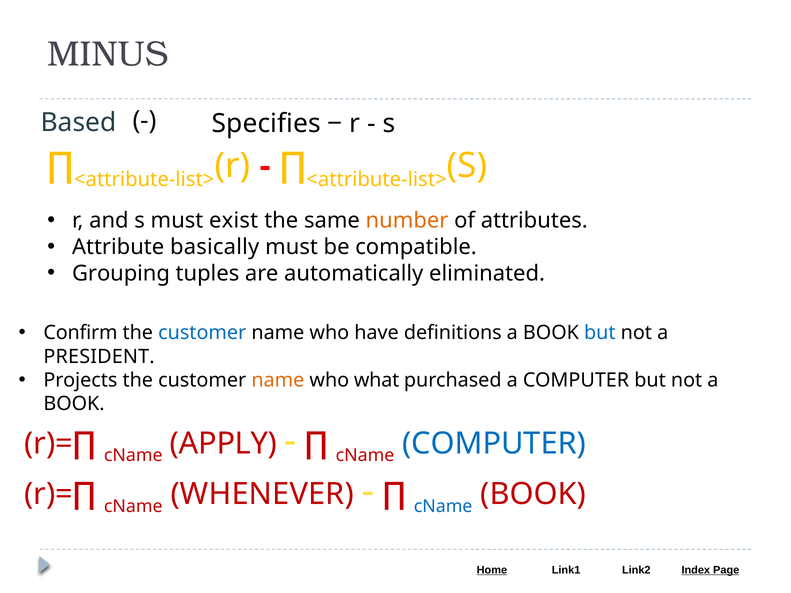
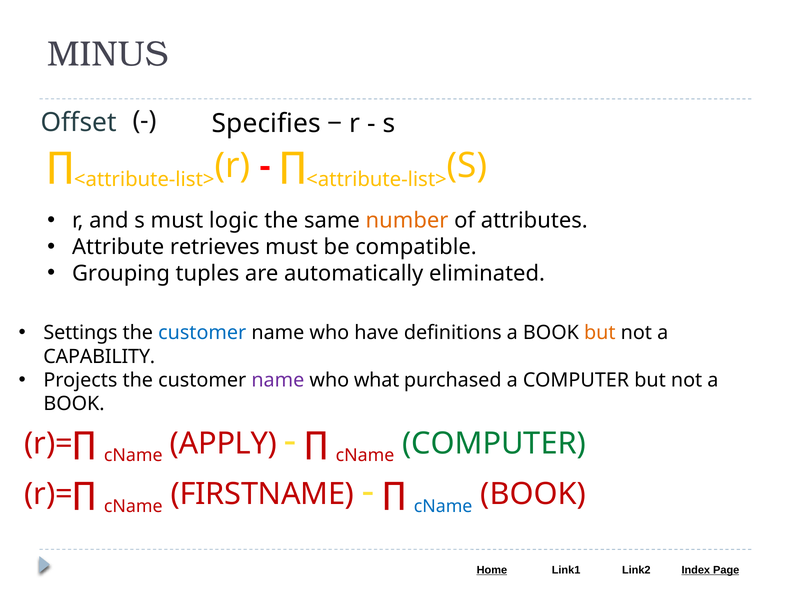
Based: Based -> Offset (79, 123)
exist: exist -> logic (234, 221)
basically: basically -> retrieves (215, 247)
Confirm: Confirm -> Settings (81, 333)
but colour: blue -> orange (600, 333)
PRESIDENT: PRESIDENT -> CAPABILITY (99, 357)
name colour: orange -> purple (278, 380)
COMPUTER colour: blue -> green (494, 444)
WHENEVER: WHENEVER -> FIRSTNAME (262, 494)
